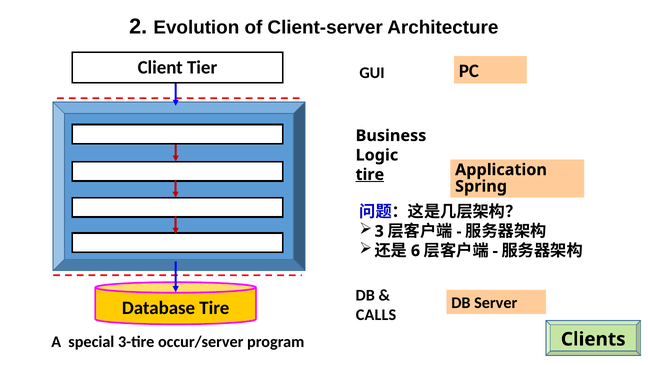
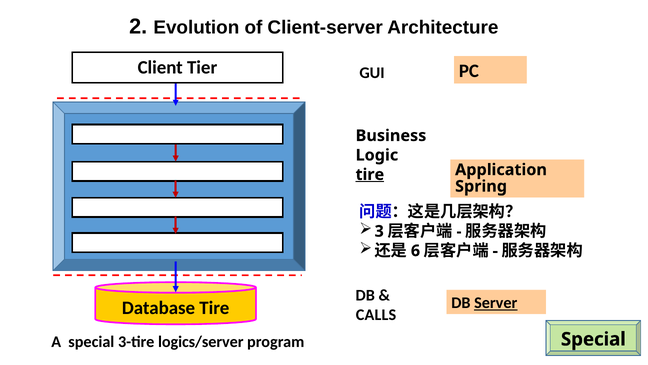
Server underline: none -> present (496, 303)
occur/server: occur/server -> logics/server (201, 341)
Clients: Clients -> Special (593, 339)
